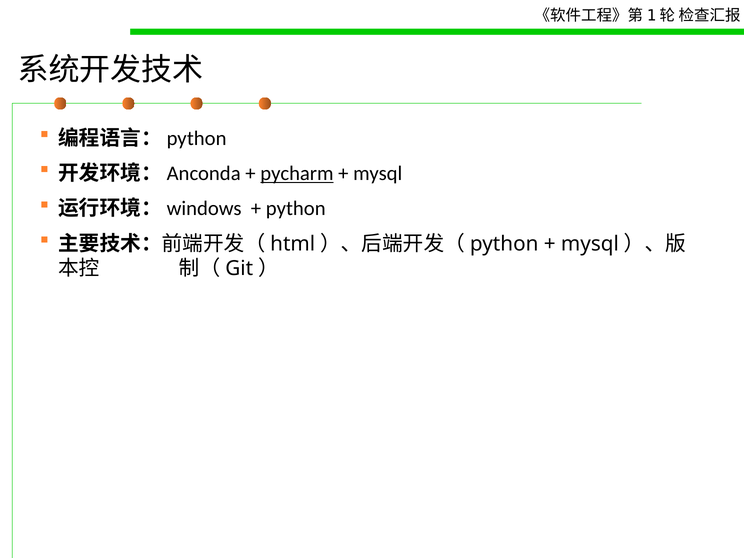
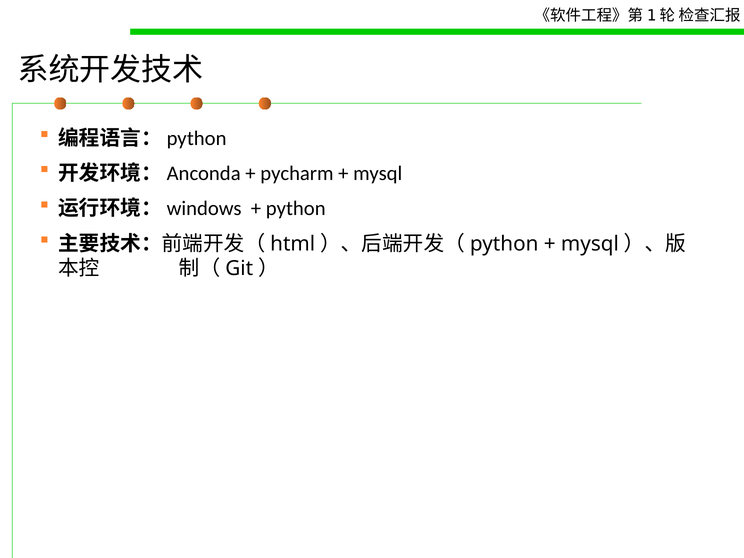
pycharm underline: present -> none (297, 173)
